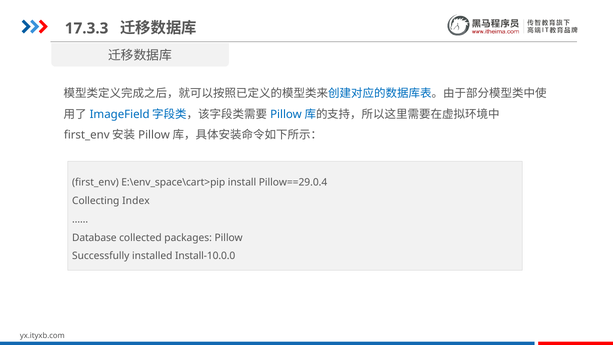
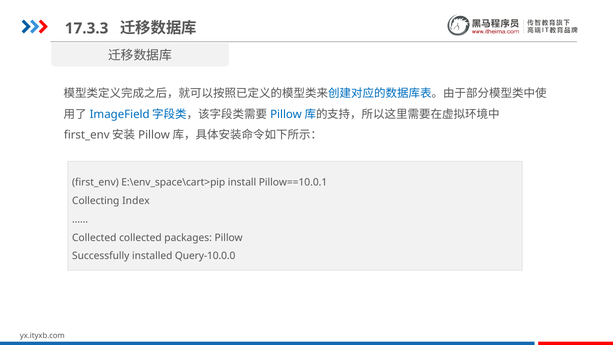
Pillow==29.0.4: Pillow==29.0.4 -> Pillow==10.0.1 (293, 182)
Database: Database -> Collected (94, 238)
Install-10.0.0: Install-10.0.0 -> Query-10.0.0 (205, 256)
